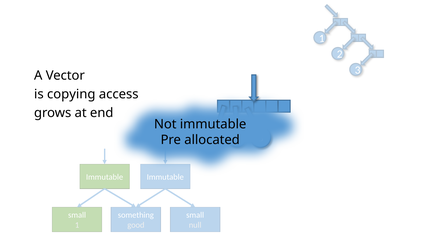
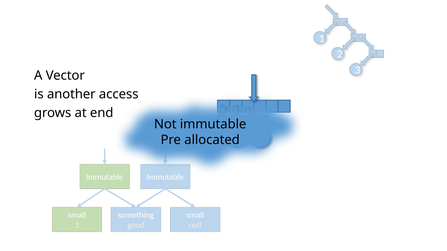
copying: copying -> another (71, 94)
